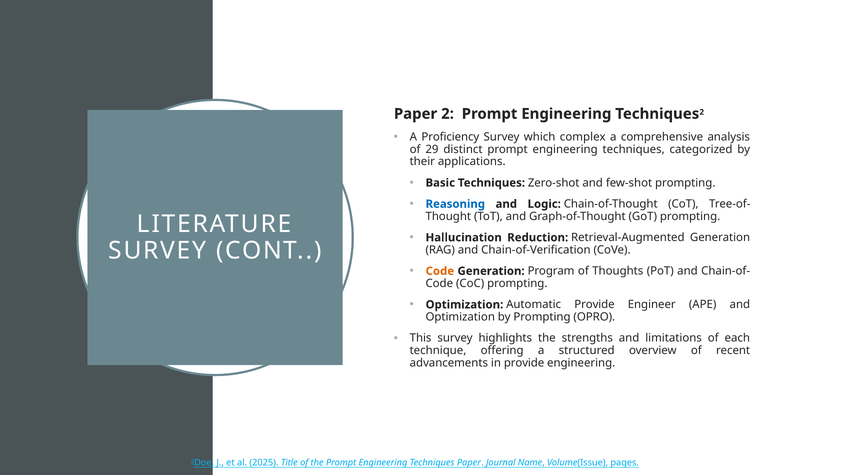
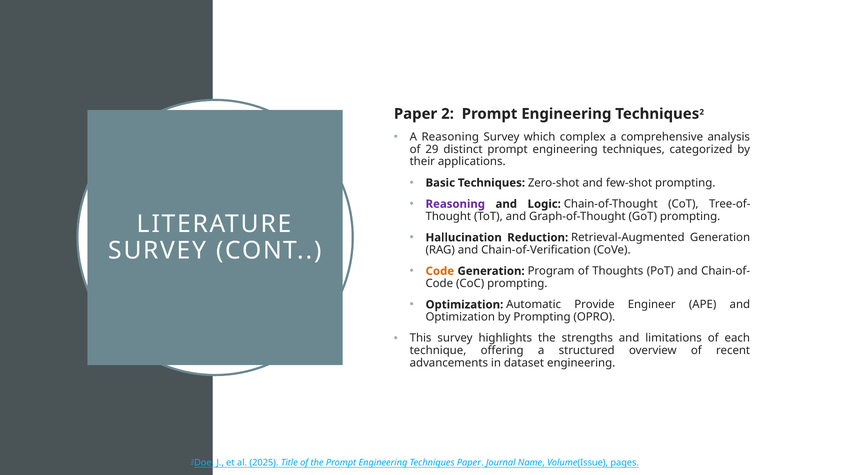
A Proficiency: Proficiency -> Reasoning (450, 137)
Reasoning colour: blue -> purple (455, 204)
in provide: provide -> dataset (524, 363)
